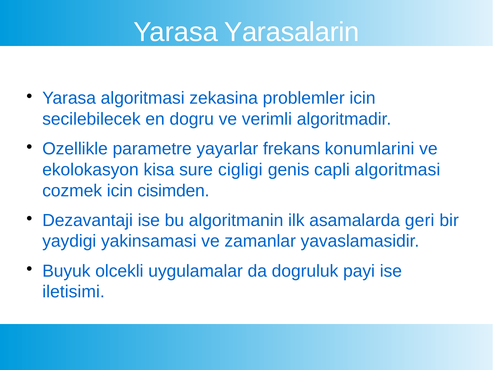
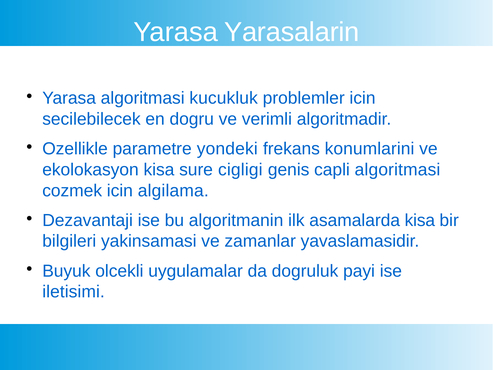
zekasina: zekasina -> kucukluk (224, 98)
yayarlar: yayarlar -> yondeki (227, 149)
cisimden: cisimden -> algilama (173, 190)
asamalarda geri: geri -> kisa (420, 220)
yaydigi: yaydigi -> bilgileri (69, 241)
